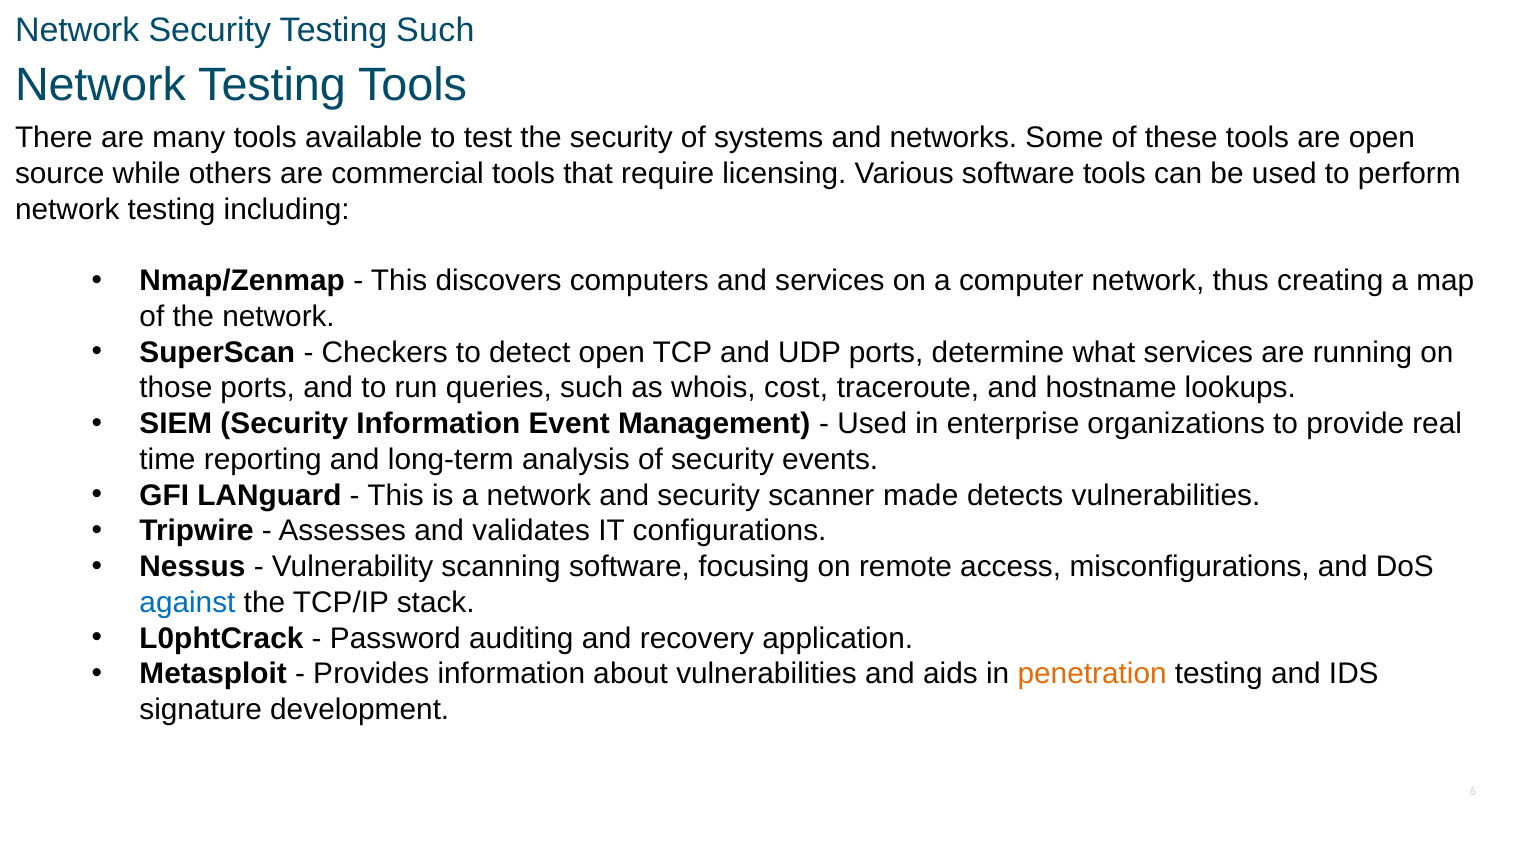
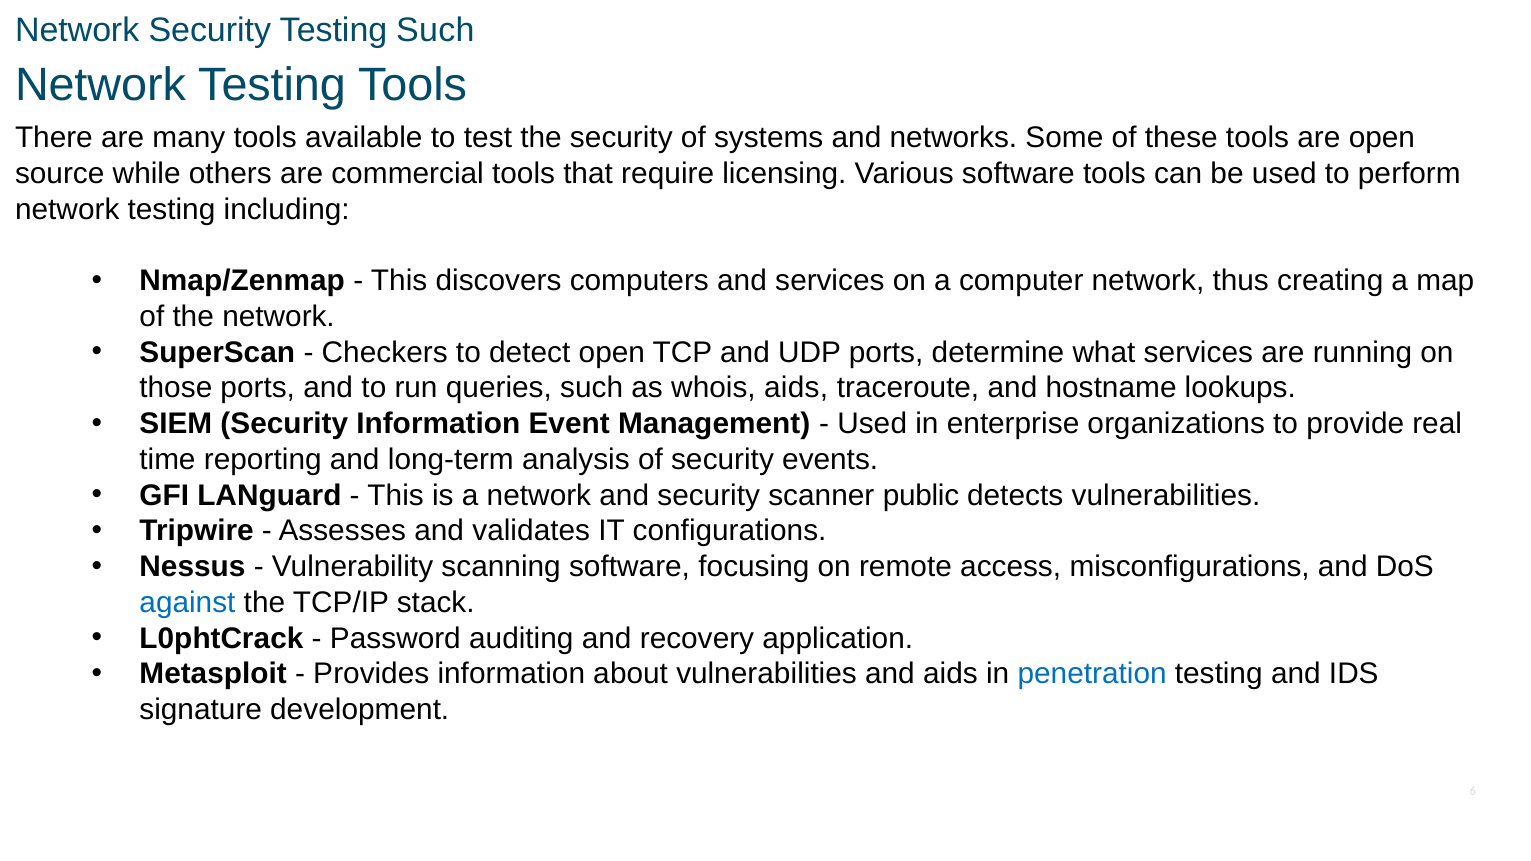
whois cost: cost -> aids (796, 388)
made: made -> public (921, 495)
penetration colour: orange -> blue (1092, 674)
